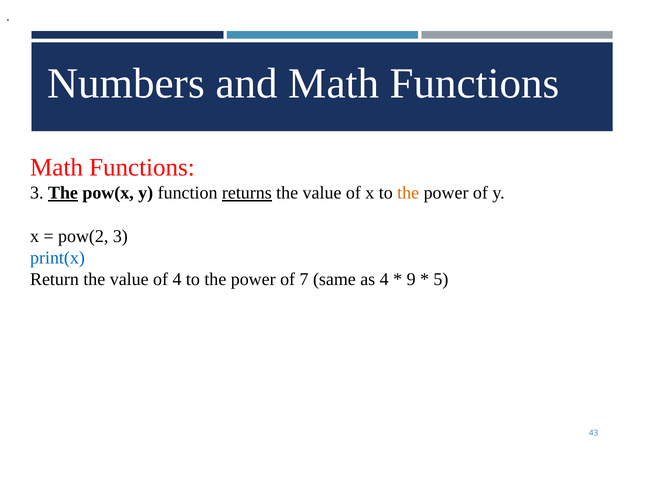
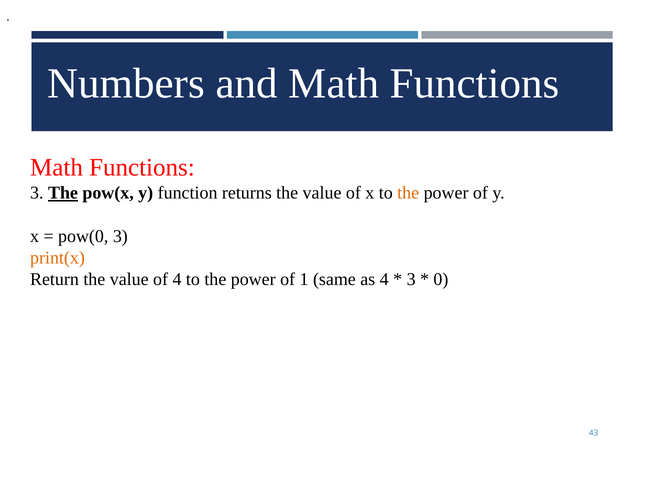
returns underline: present -> none (247, 193)
pow(2: pow(2 -> pow(0 (83, 236)
print(x colour: blue -> orange (57, 257)
7: 7 -> 1 (304, 279)
9: 9 -> 3 (411, 279)
5: 5 -> 0 (441, 279)
